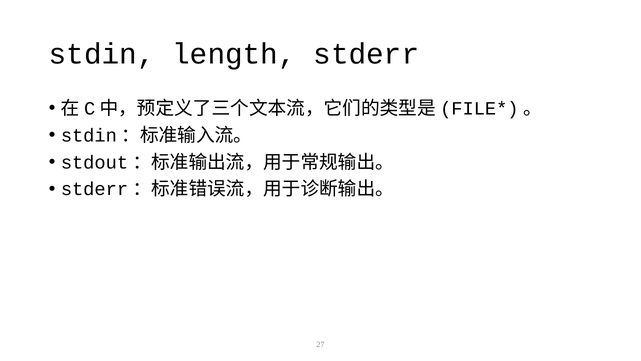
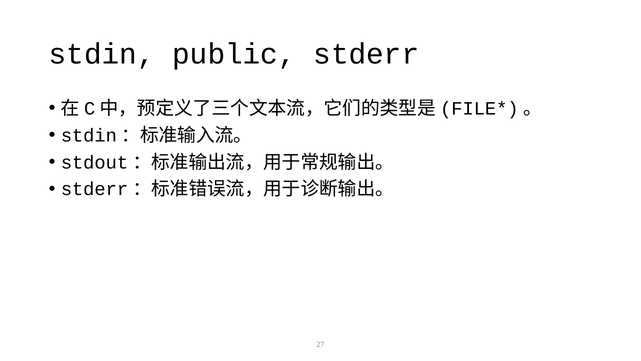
length: length -> public (234, 54)
